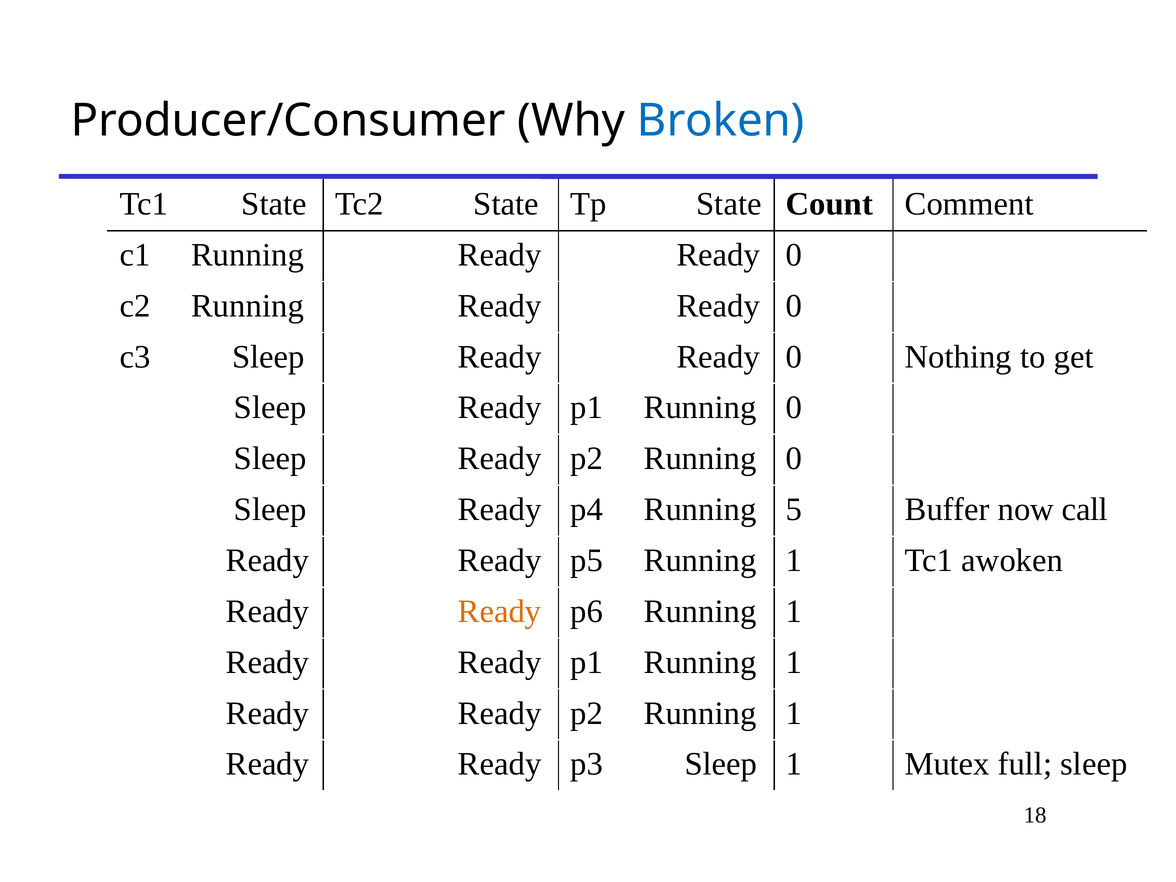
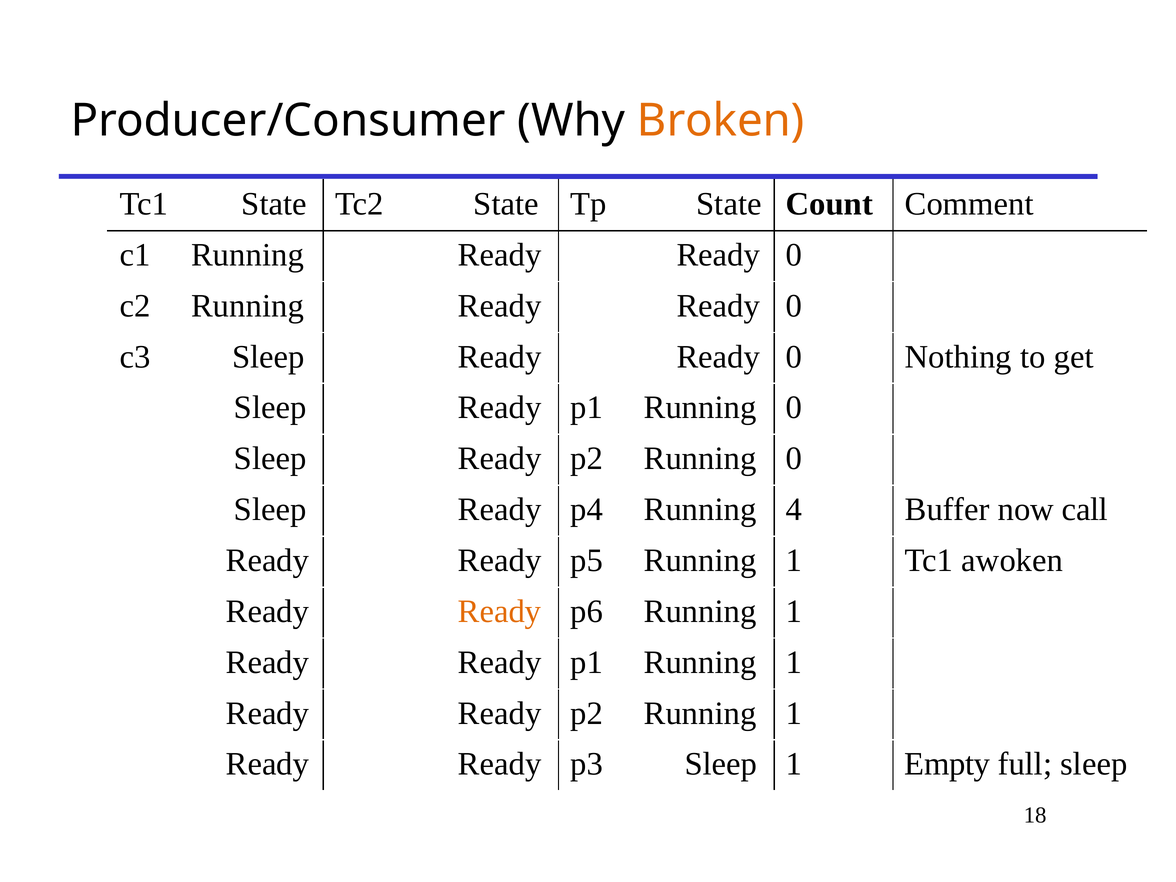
Broken colour: blue -> orange (721, 121)
5: 5 -> 4 (794, 510)
Mutex: Mutex -> Empty (947, 764)
